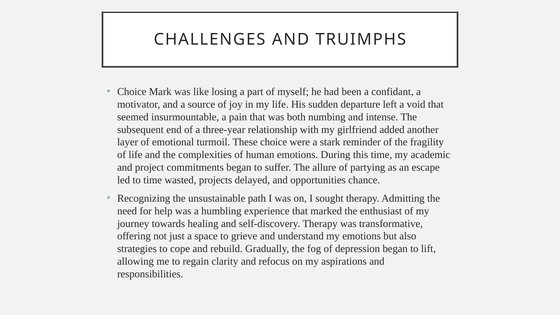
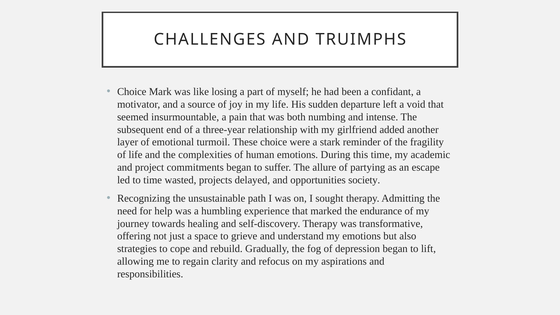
chance: chance -> society (364, 180)
enthusiast: enthusiast -> endurance (381, 211)
